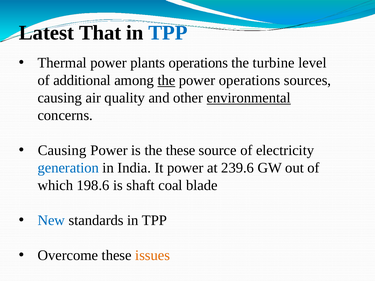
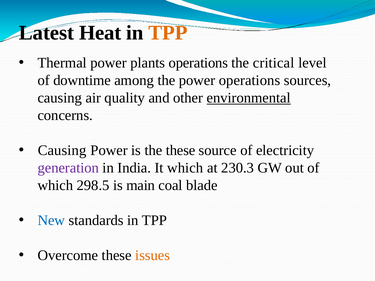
That: That -> Heat (100, 33)
TPP colour: blue -> orange (168, 33)
turbine: turbine -> critical (274, 63)
additional: additional -> downtime (82, 80)
the underline: present -> none (166, 80)
generation colour: blue -> purple (68, 168)
It power: power -> which (185, 168)
239.6: 239.6 -> 230.3 (238, 168)
198.6: 198.6 -> 298.5 (93, 185)
shaft: shaft -> main (141, 185)
